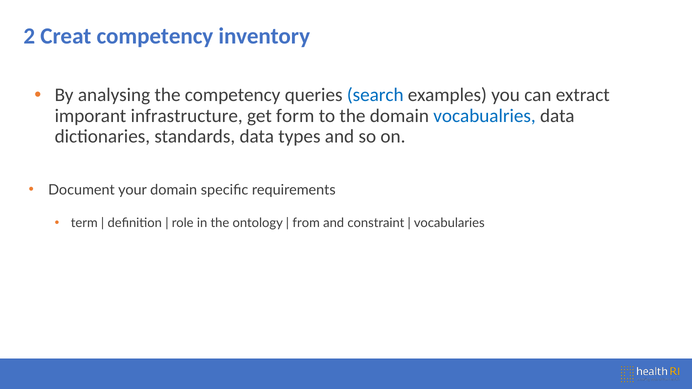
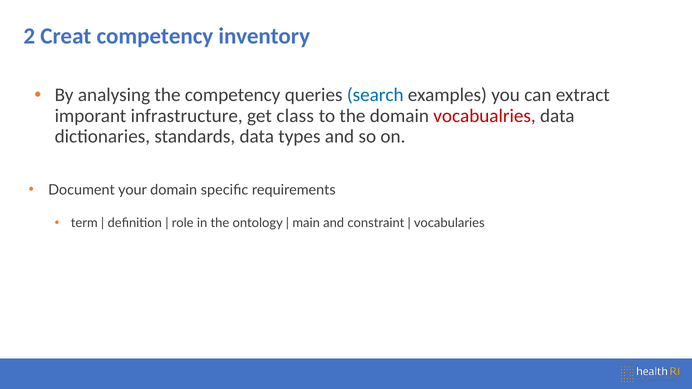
form: form -> class (295, 116)
vocabualries colour: blue -> red (485, 116)
from: from -> main (306, 223)
